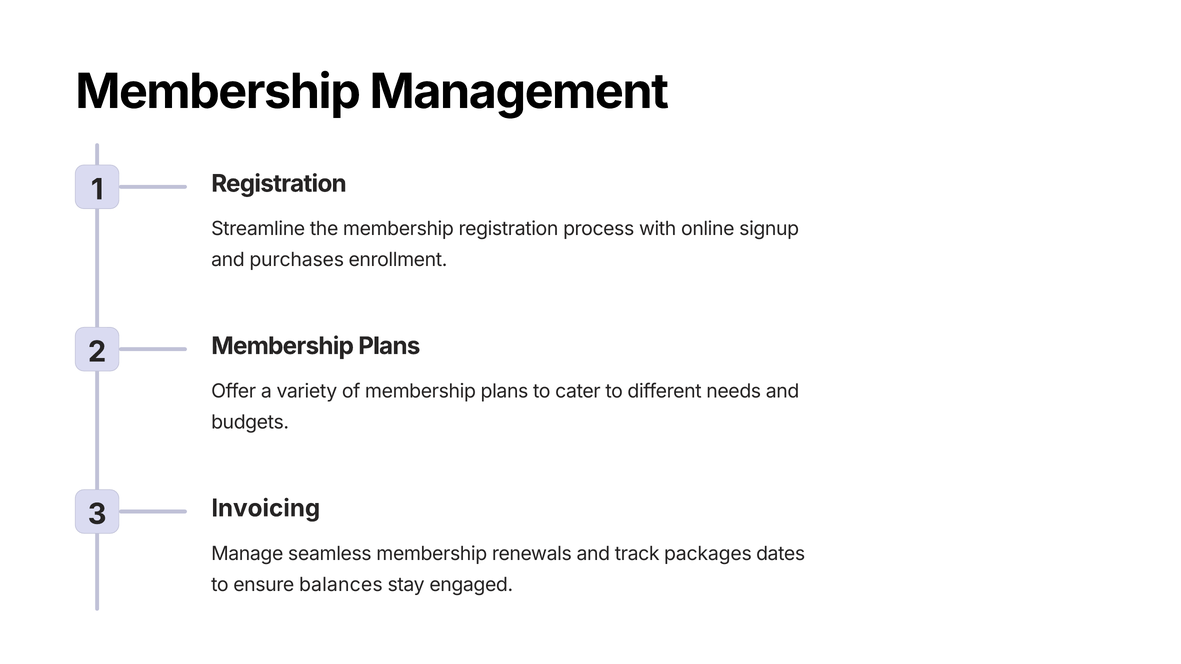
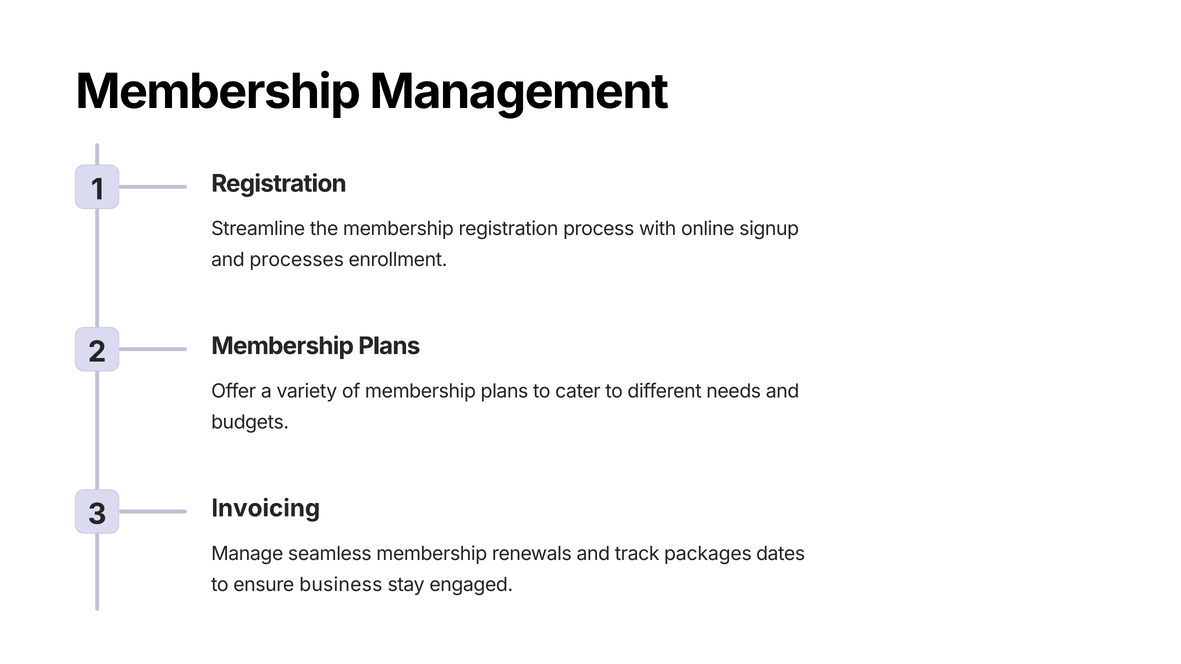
purchases: purchases -> processes (297, 260)
balances: balances -> business (341, 585)
